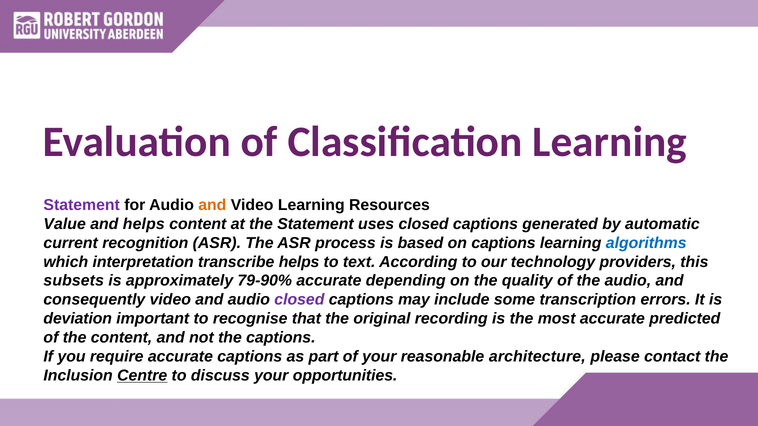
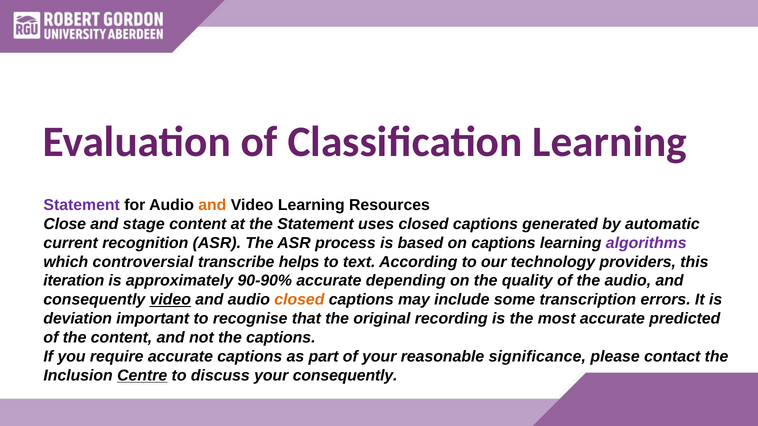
Value: Value -> Close (65, 224)
and helps: helps -> stage (144, 224)
algorithms colour: blue -> purple (646, 243)
interpretation: interpretation -> controversial (143, 262)
subsets: subsets -> iteration (74, 281)
79-90%: 79-90% -> 90-90% (265, 281)
video underline: none -> present (170, 300)
closed colour: purple -> orange (299, 300)
architecture: architecture -> significance (537, 357)
your opportunities: opportunities -> consequently (345, 376)
